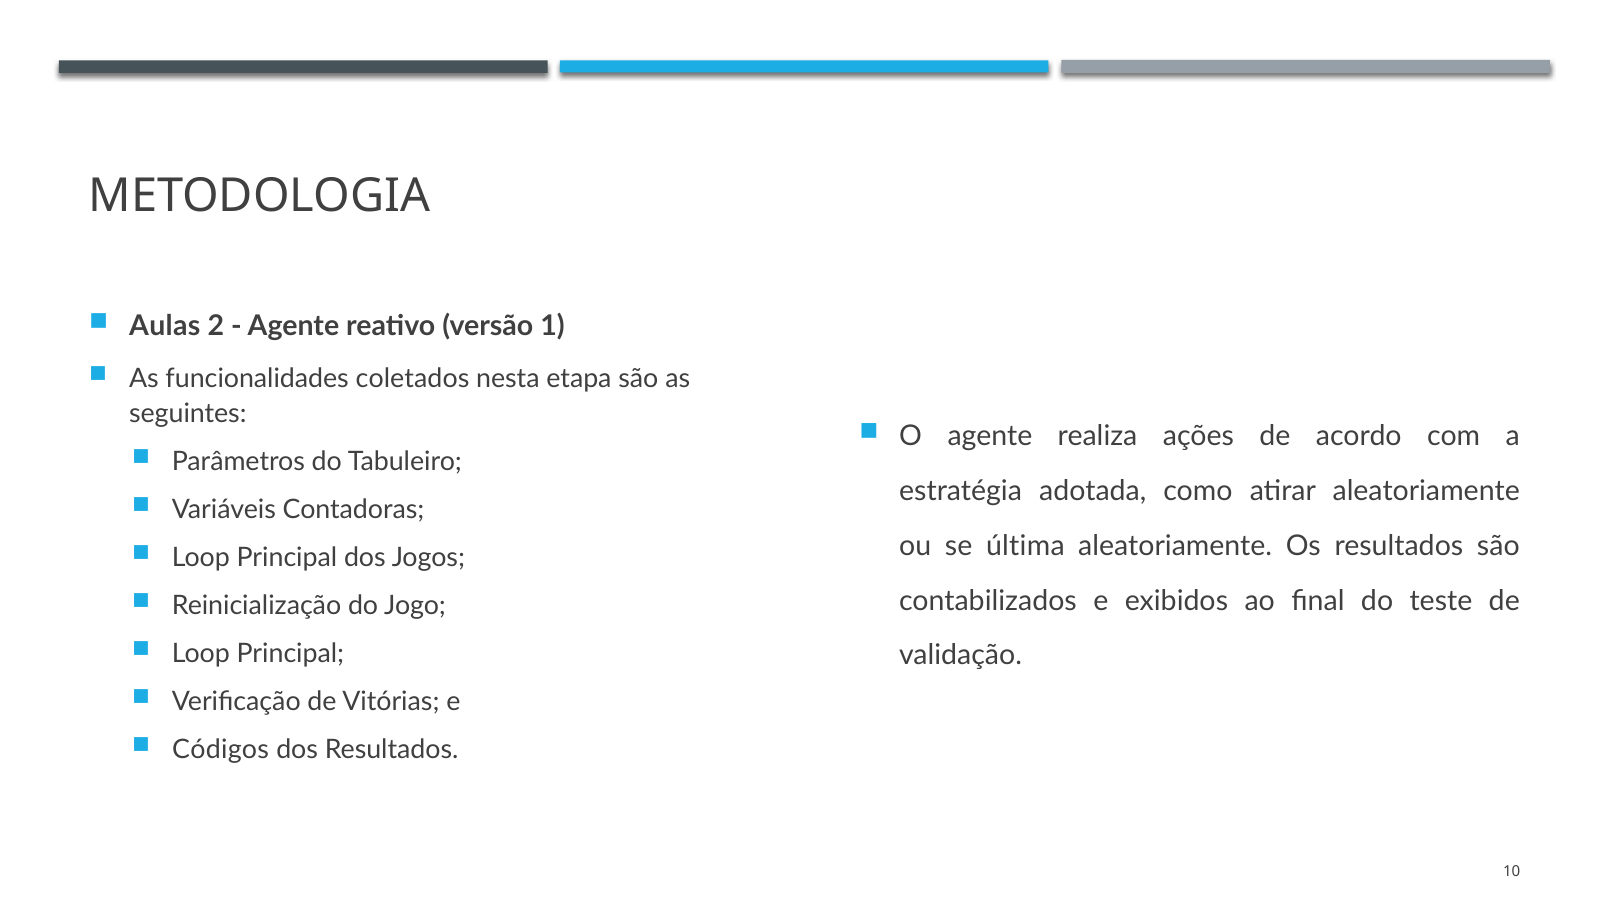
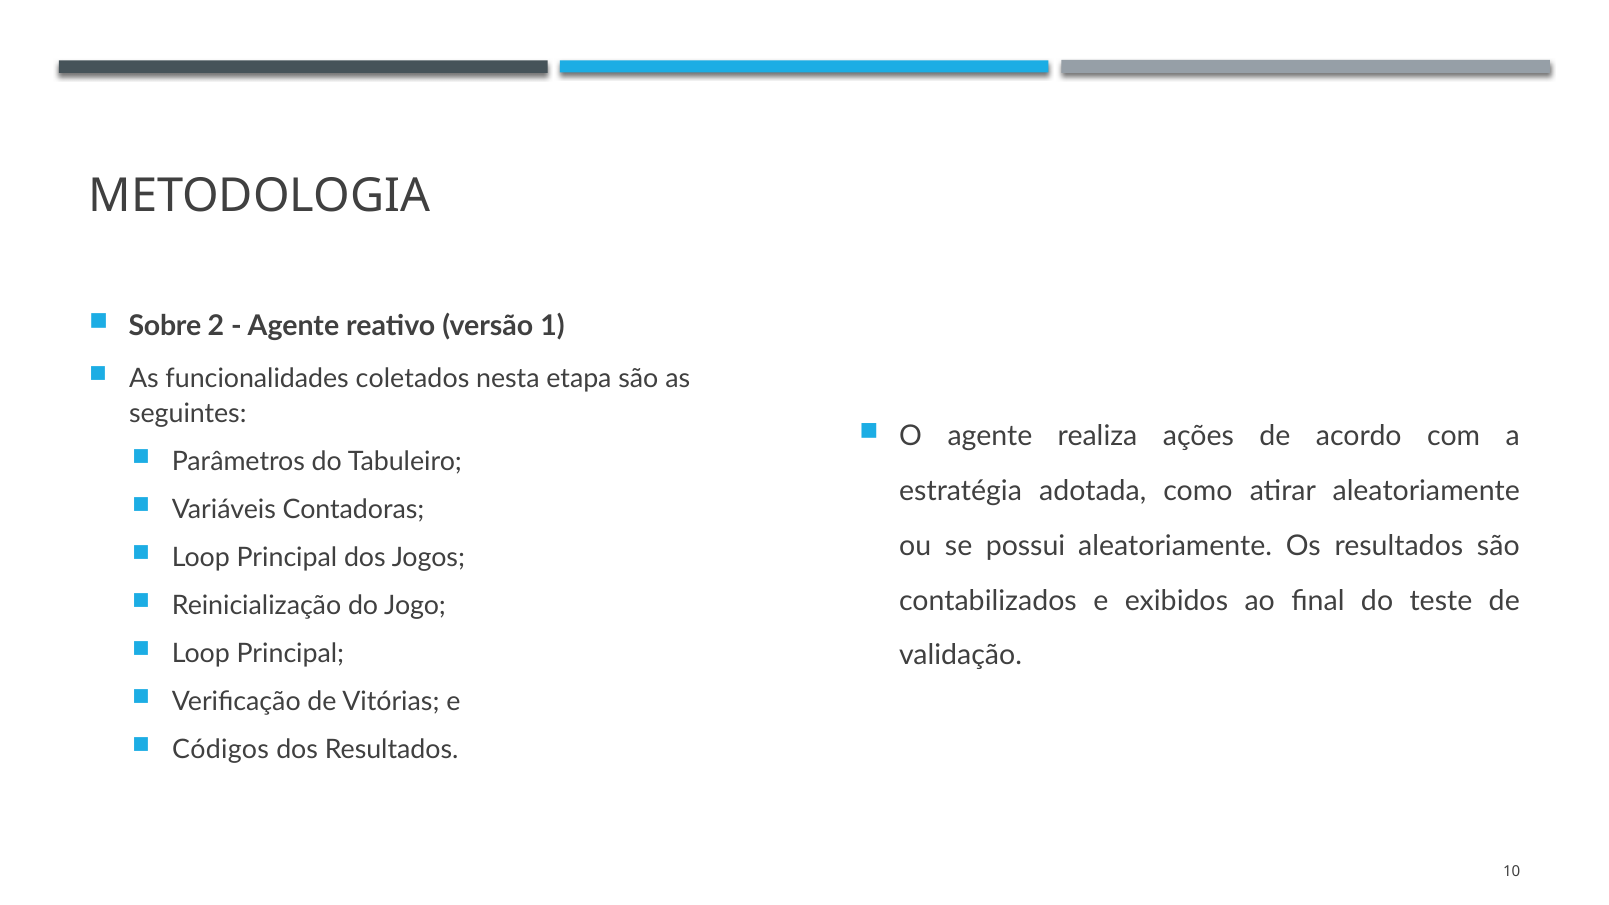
Aulas: Aulas -> Sobre (165, 326)
última: última -> possui (1026, 546)
